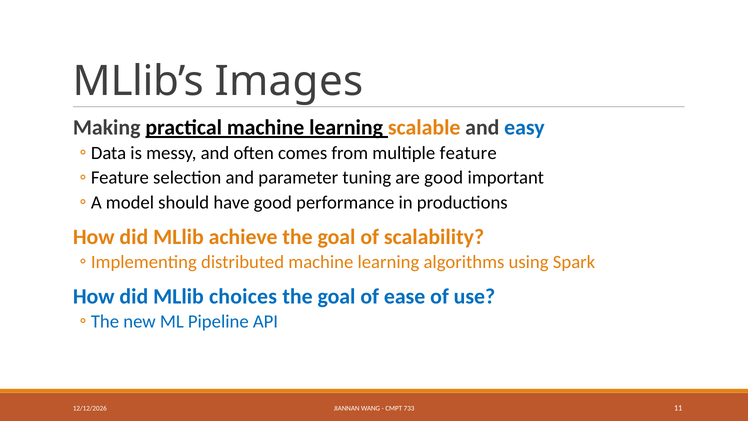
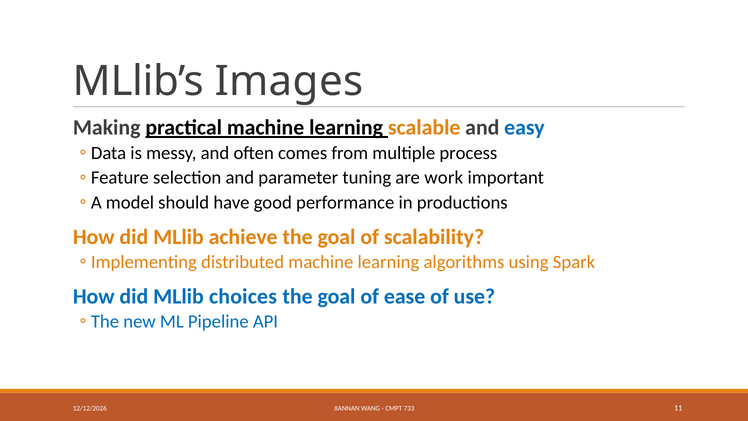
feature: feature -> process (468, 153)
are good: good -> work (444, 178)
